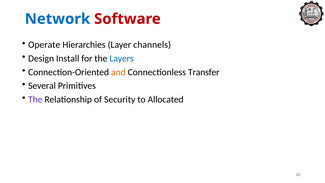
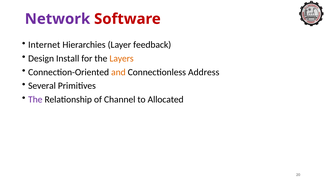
Network colour: blue -> purple (57, 19)
Operate: Operate -> Internet (44, 45)
channels: channels -> feedback (152, 45)
Layers colour: blue -> orange (122, 58)
Transfer: Transfer -> Address (204, 72)
Security: Security -> Channel (120, 99)
